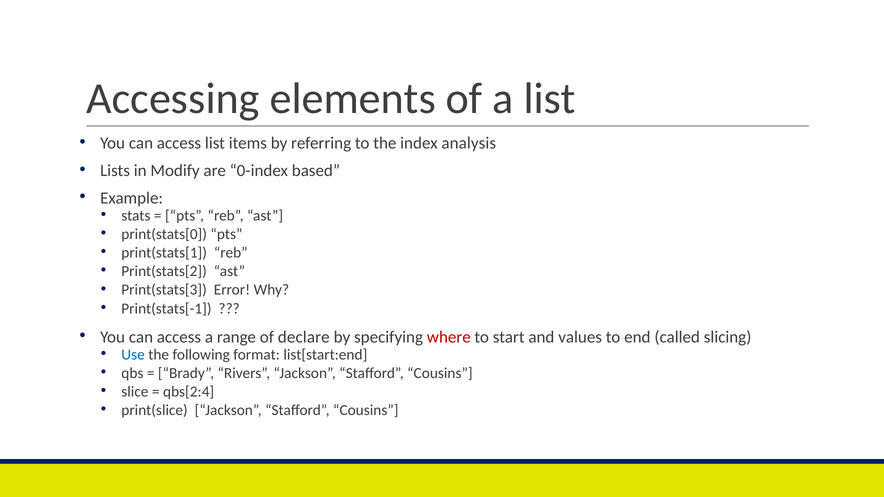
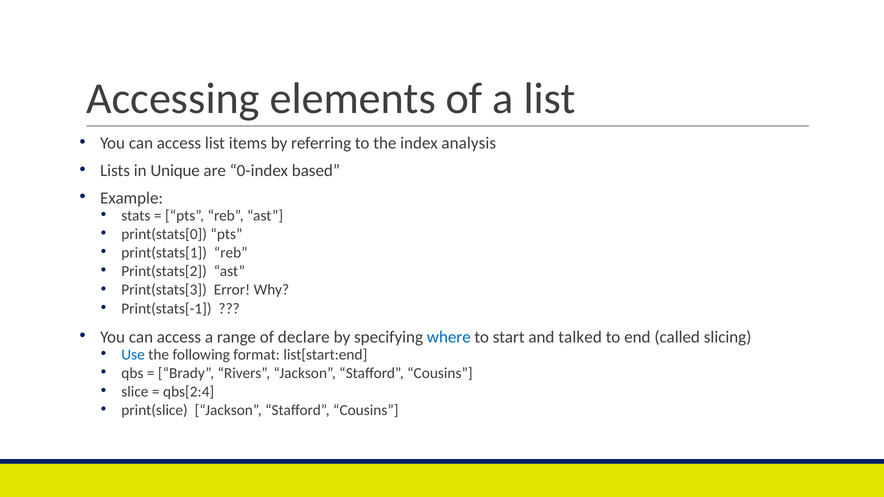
Modify: Modify -> Unique (175, 171)
where colour: red -> blue (449, 337)
values: values -> talked (580, 337)
